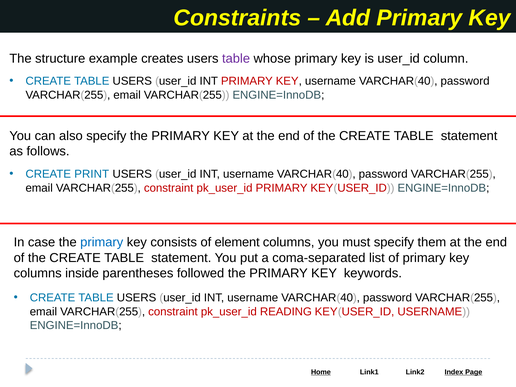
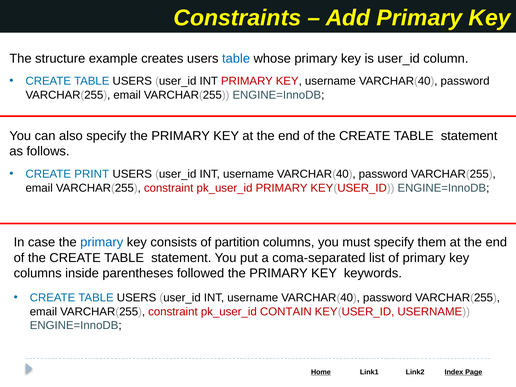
table colour: purple -> blue (236, 58)
element: element -> partition (237, 242)
READING: READING -> CONTAIN (286, 312)
